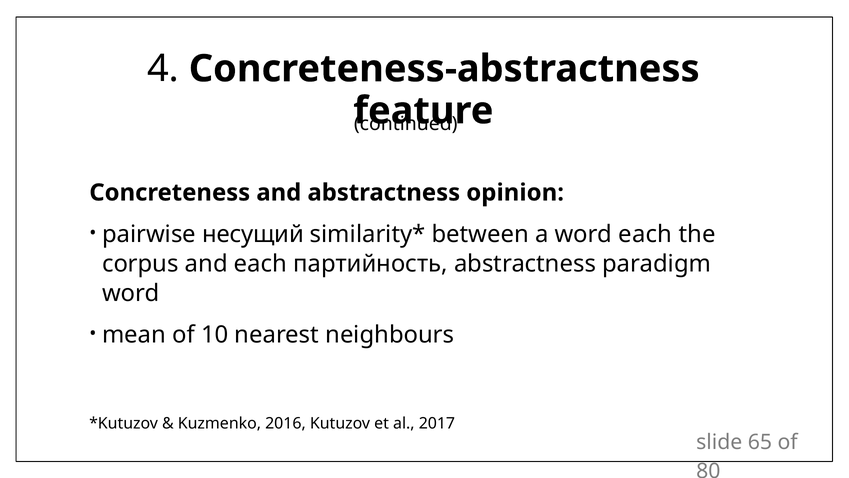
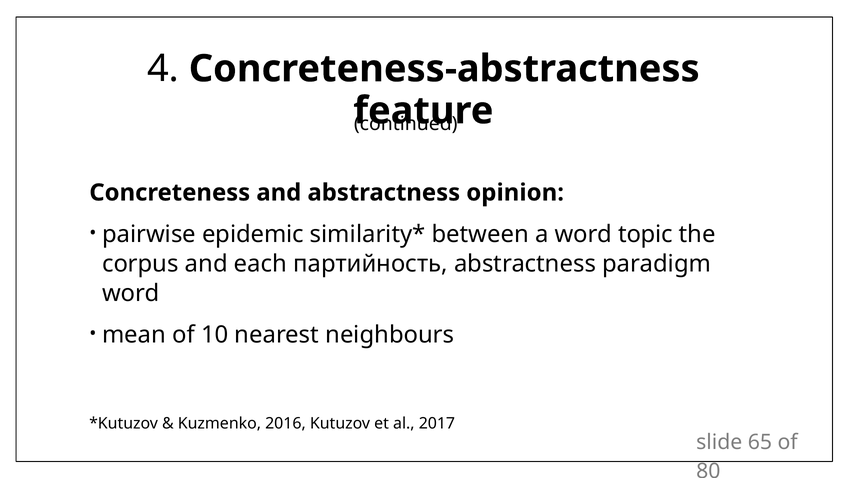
несущий: несущий -> epidemic (253, 234)
word each: each -> topic (645, 234)
